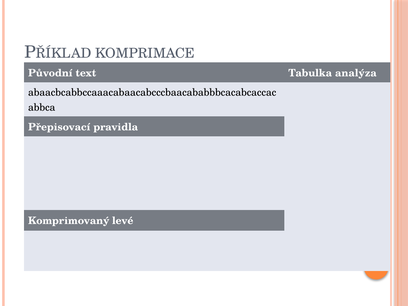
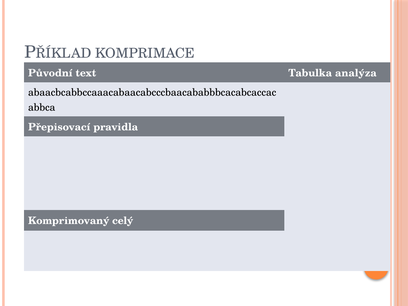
levé: levé -> celý (123, 221)
